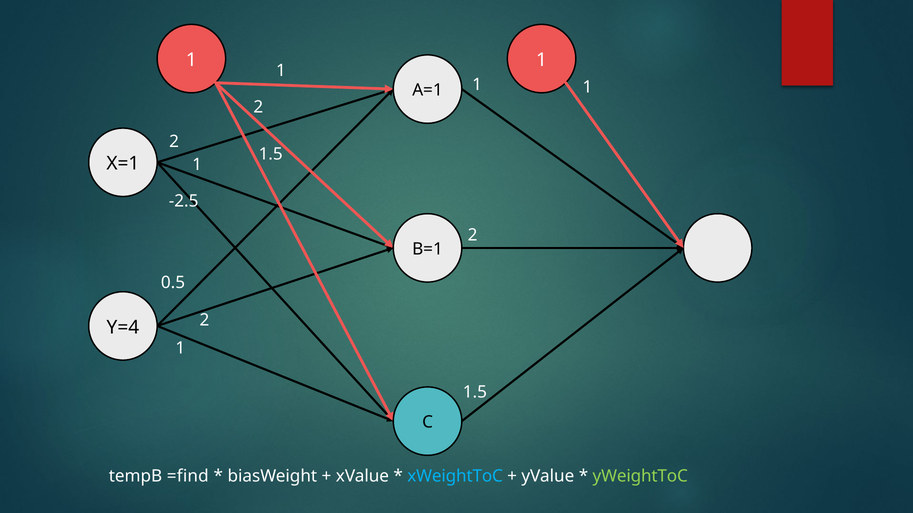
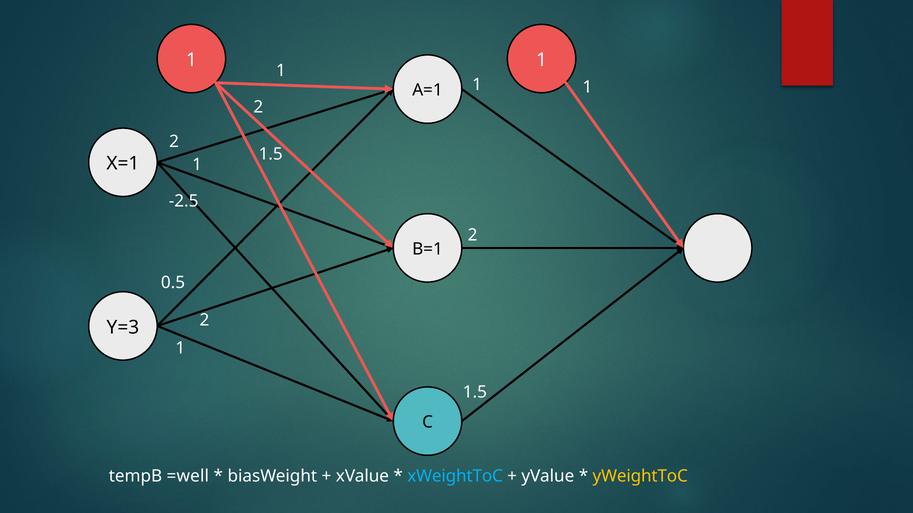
Y=4: Y=4 -> Y=3 (123, 328)
=find: =find -> =well (188, 477)
yWeightToC colour: light green -> yellow (640, 477)
